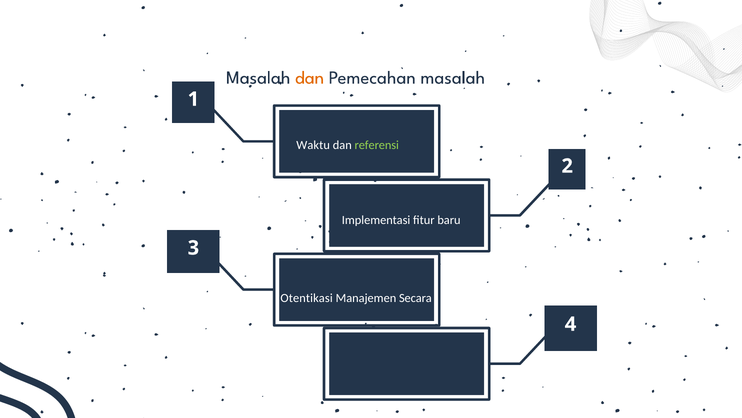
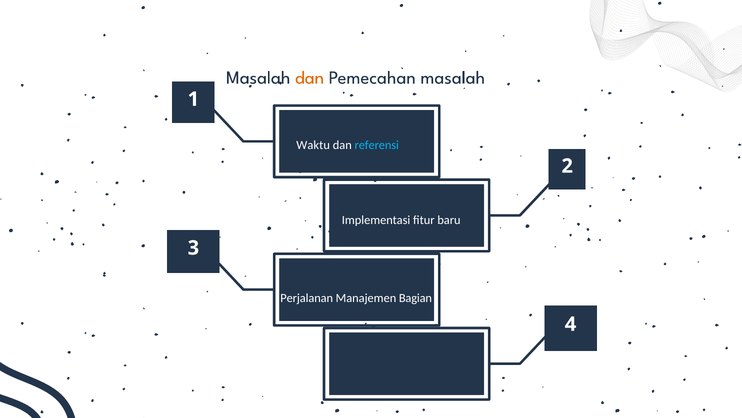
referensi colour: light green -> light blue (377, 145)
Otentikasi: Otentikasi -> Perjalanan (307, 298)
Secara: Secara -> Bagian (415, 298)
